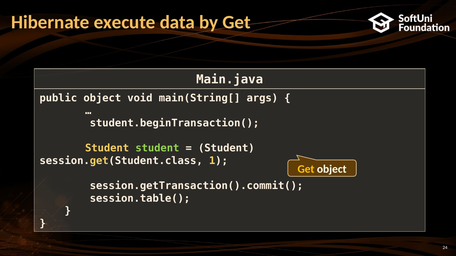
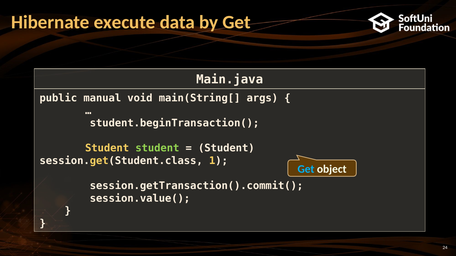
public object: object -> manual (102, 98)
Get colour: yellow -> light blue (306, 169)
session.table(: session.table( -> session.value( (140, 199)
